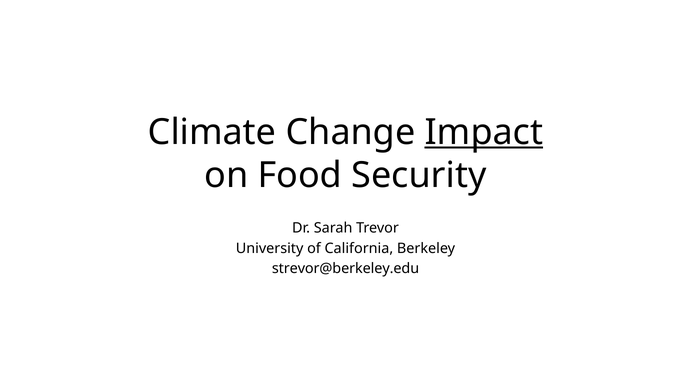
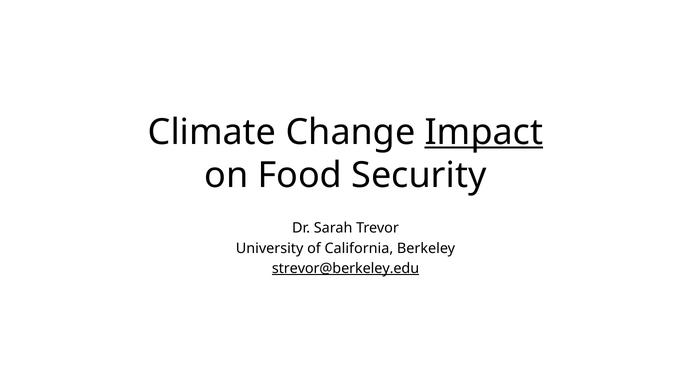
strevor@berkeley.edu underline: none -> present (346, 268)
